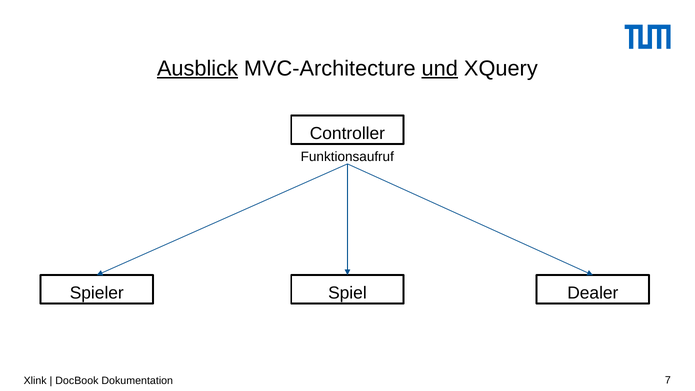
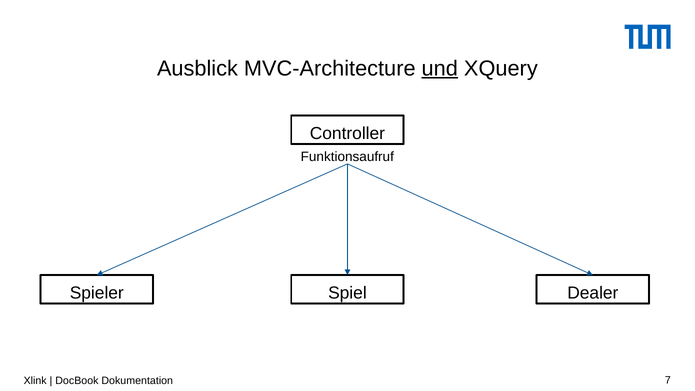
Ausblick underline: present -> none (197, 68)
